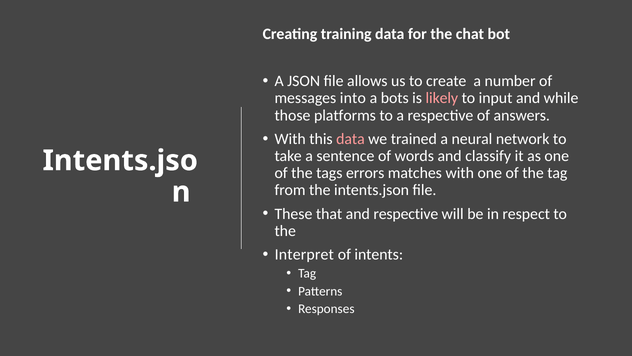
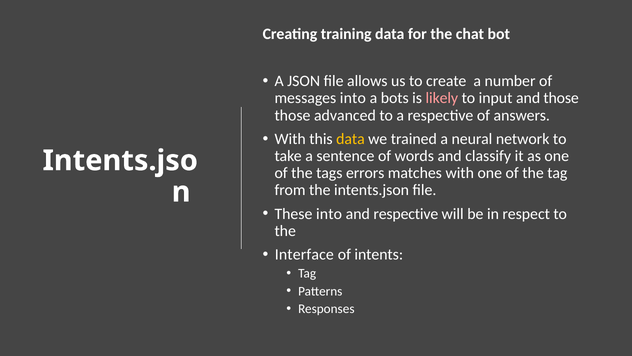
and while: while -> those (561, 98)
platforms: platforms -> advanced (345, 115)
data colour: pink -> yellow (350, 139)
These that: that -> into (329, 214)
Interpret: Interpret -> Interface (304, 254)
